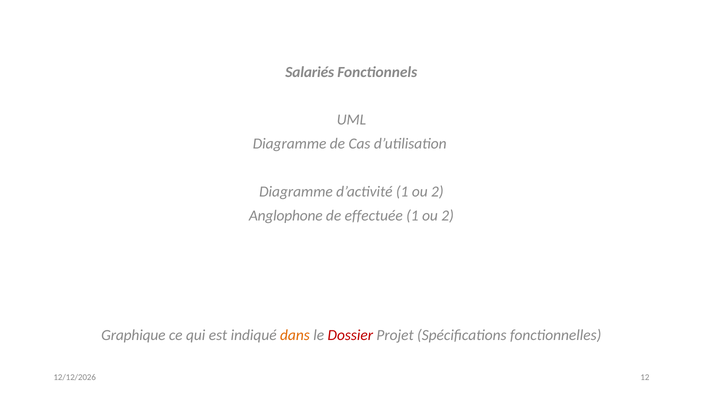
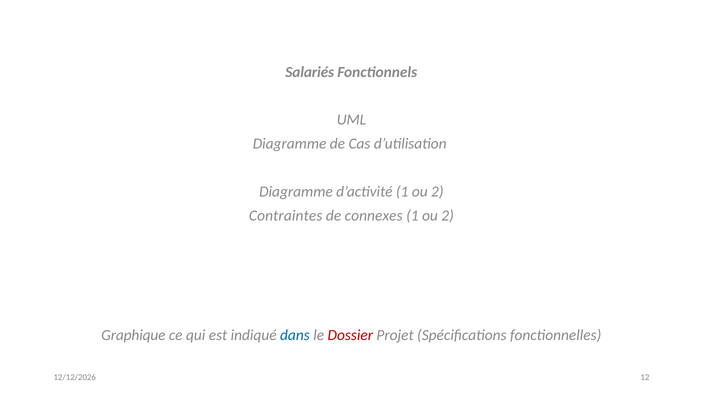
Anglophone: Anglophone -> Contraintes (286, 216)
effectuée: effectuée -> connexes (374, 216)
dans colour: orange -> blue (295, 335)
